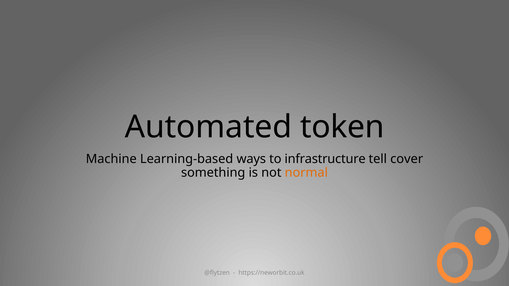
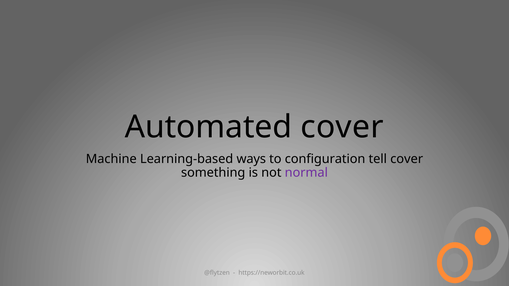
Automated token: token -> cover (342, 127)
infrastructure: infrastructure -> configuration (325, 159)
normal colour: orange -> purple (306, 173)
